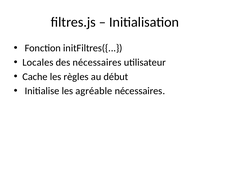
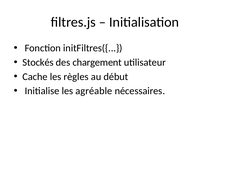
Locales: Locales -> Stockés (38, 63)
des nécessaires: nécessaires -> chargement (97, 63)
